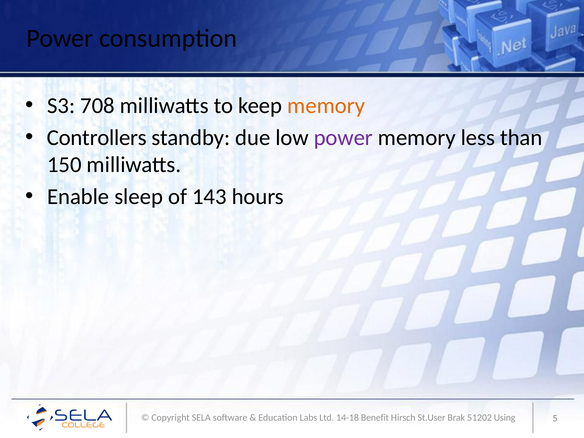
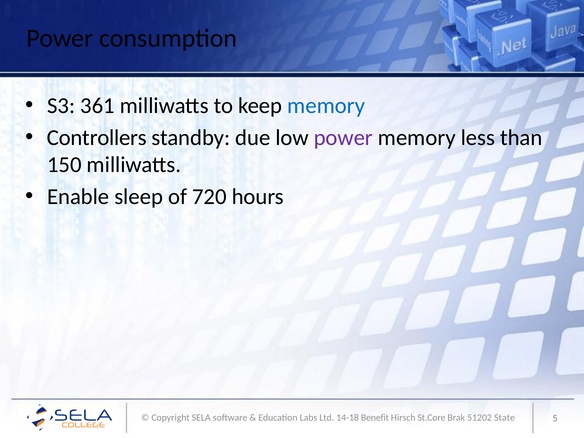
708: 708 -> 361 (97, 106)
memory colour: orange -> blue (326, 106)
143: 143 -> 720 (209, 197)
St.User: St.User -> St.Core (432, 418)
Using: Using -> State (505, 418)
